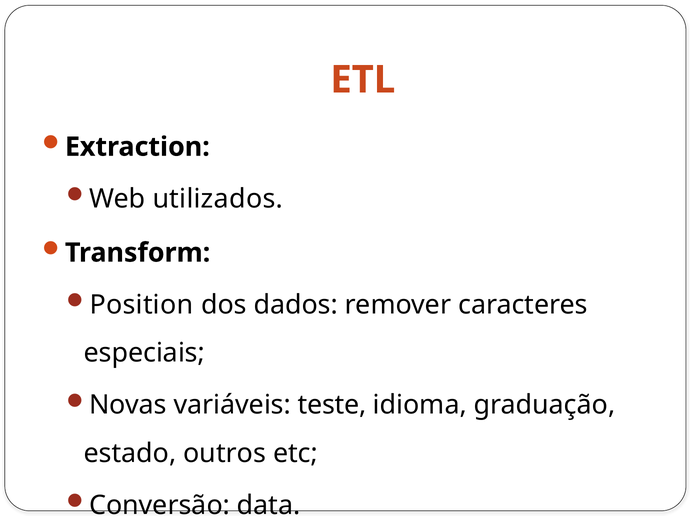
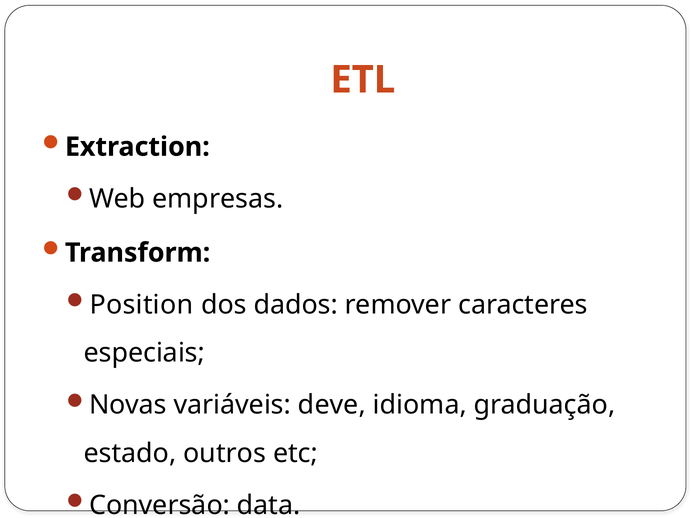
utilizados: utilizados -> empresas (218, 199)
teste: teste -> deve (332, 405)
